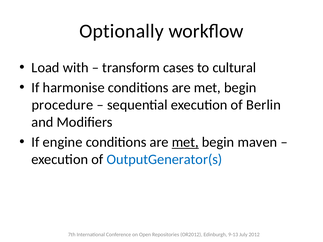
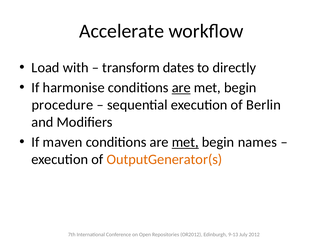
Optionally: Optionally -> Accelerate (122, 31)
cases: cases -> dates (178, 68)
cultural: cultural -> directly (234, 68)
are underline: none -> present (181, 88)
engine: engine -> maven (63, 142)
maven: maven -> names (257, 142)
OutputGenerator(s colour: blue -> orange (164, 160)
